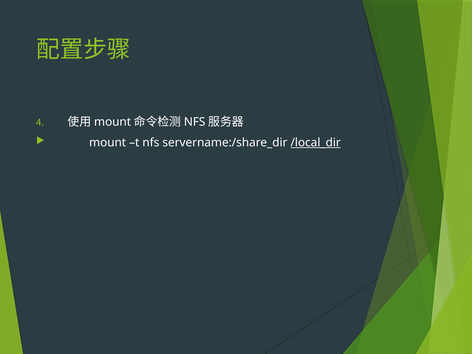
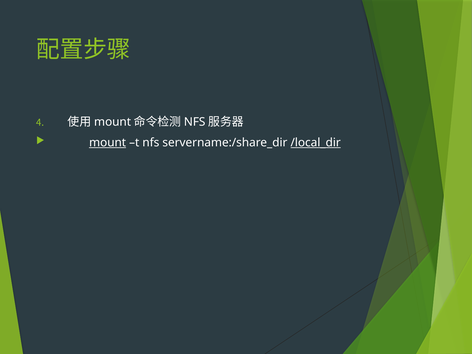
mount underline: none -> present (108, 143)
